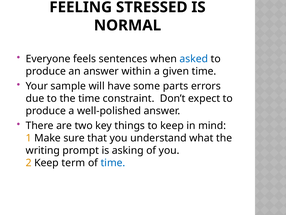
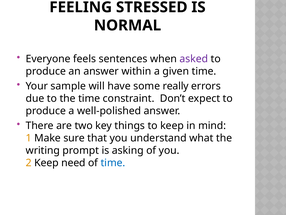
asked colour: blue -> purple (194, 59)
parts: parts -> really (176, 86)
term: term -> need (73, 163)
